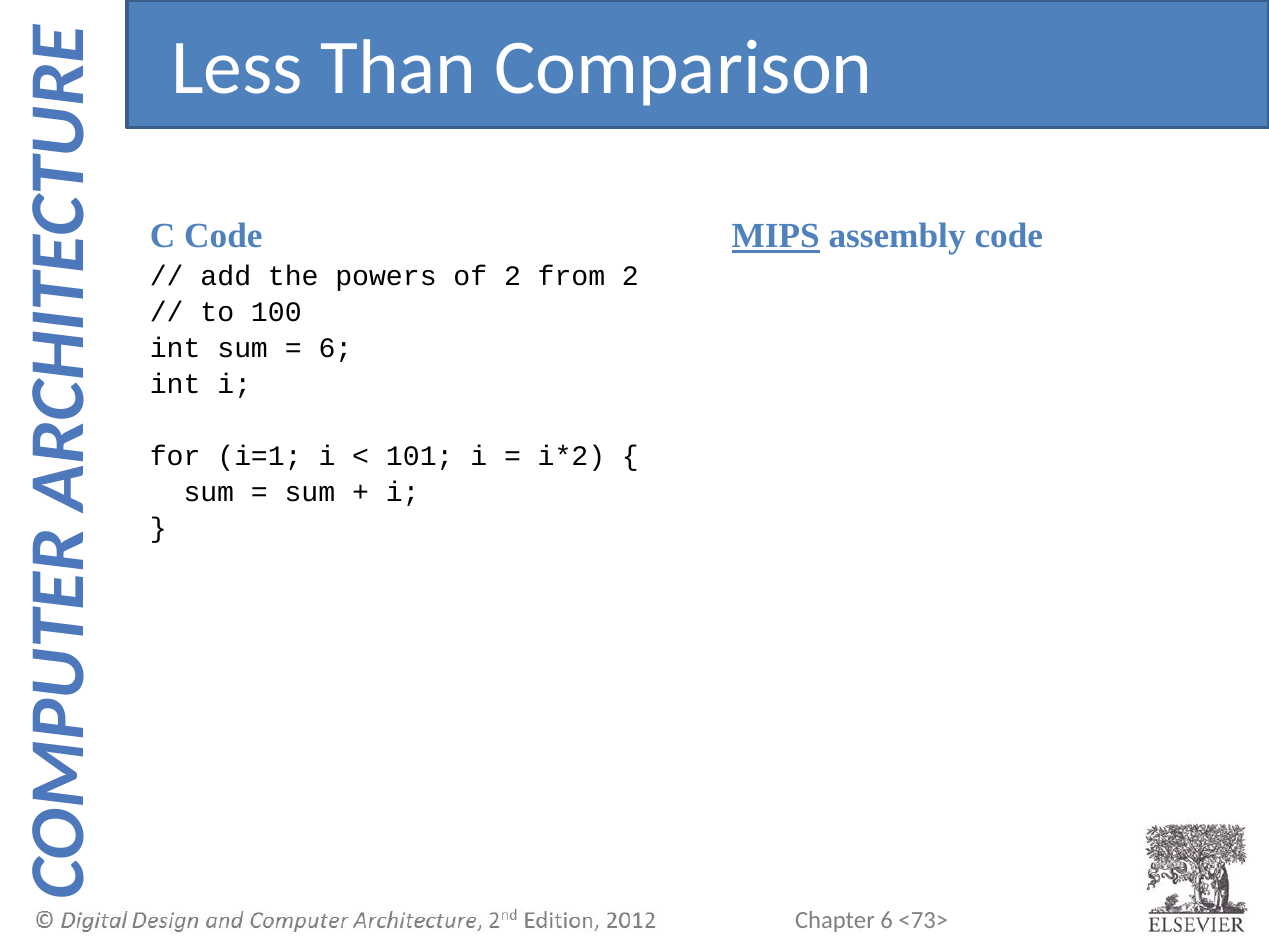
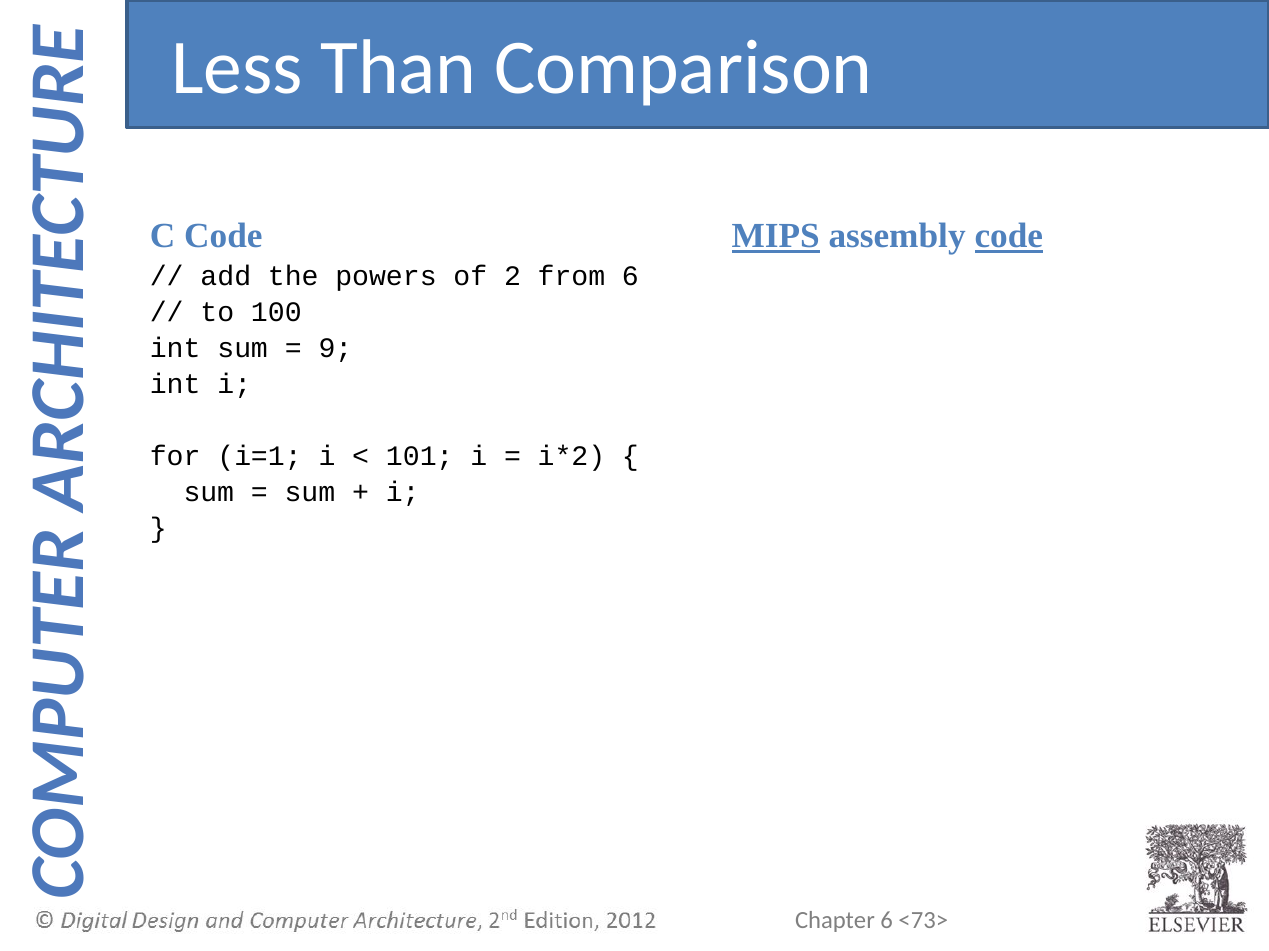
code underline: none -> present (1009, 237)
from 2: 2 -> 6 (630, 276)
6: 6 -> 9 (335, 349)
